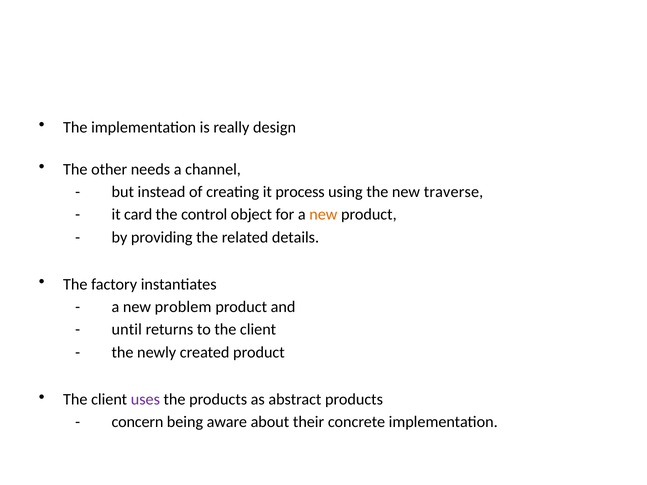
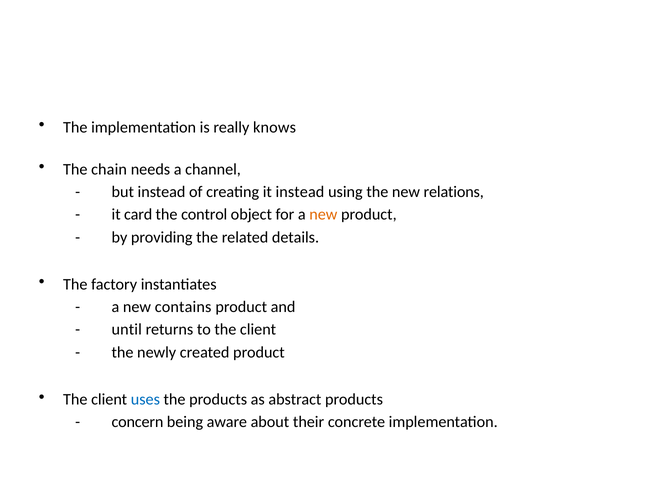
design: design -> knows (275, 127)
other: other -> chain (109, 169)
it process: process -> instead (300, 192)
traverse: traverse -> relations (454, 192)
problem: problem -> contains (183, 307)
uses colour: purple -> blue (145, 400)
